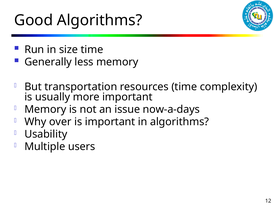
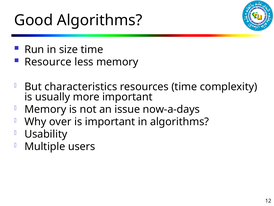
Generally: Generally -> Resource (48, 62)
transportation: transportation -> characteristics (81, 87)
